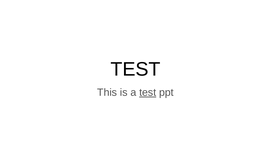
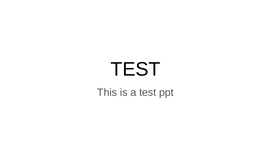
test underline: present -> none (148, 93)
